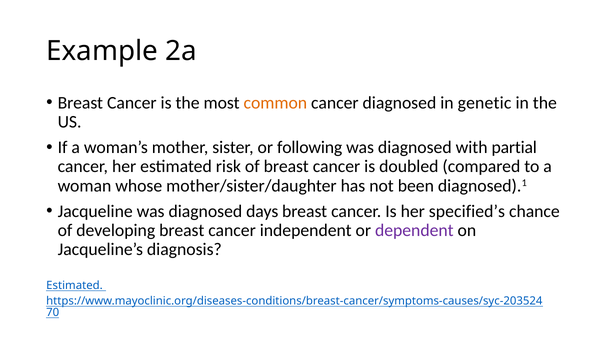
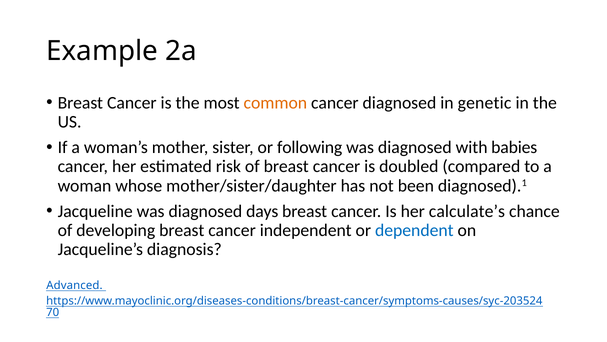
partial: partial -> babies (514, 147)
specified’s: specified’s -> calculate’s (467, 211)
dependent colour: purple -> blue (414, 230)
Estimated: Estimated -> Advanced (74, 285)
